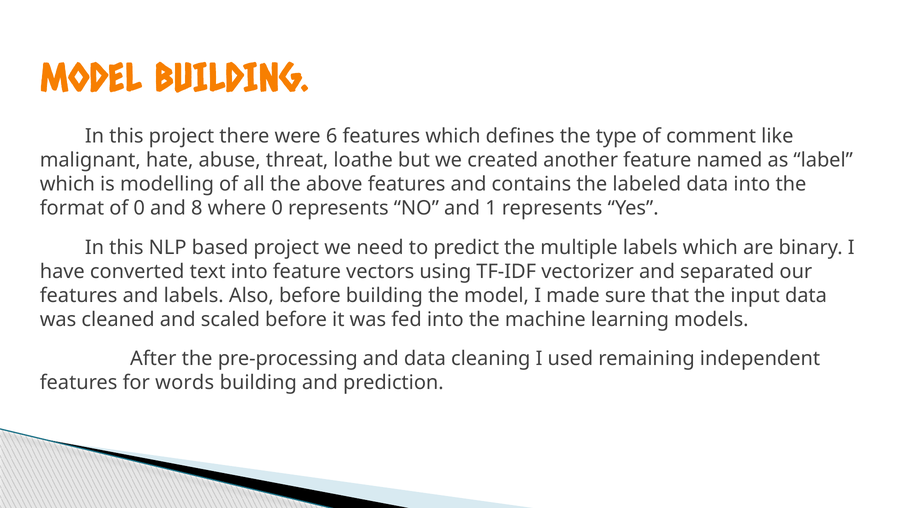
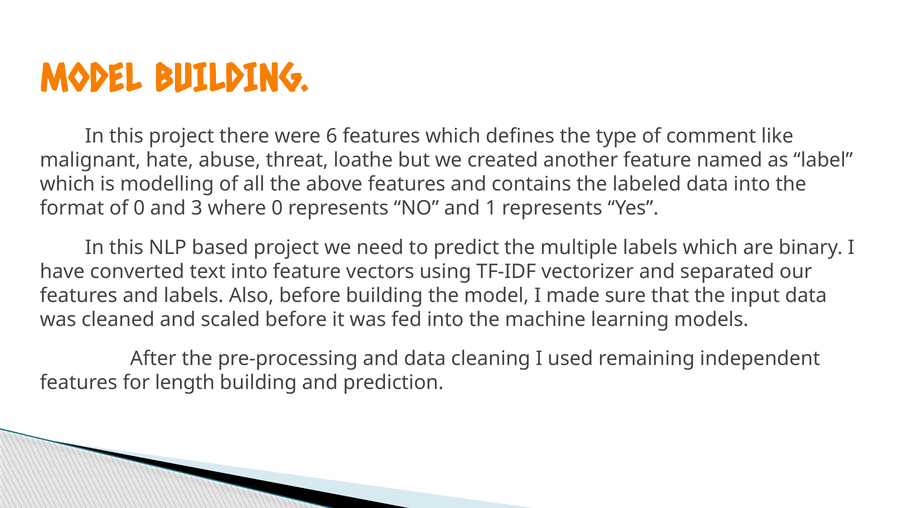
8: 8 -> 3 (197, 208)
words: words -> length (185, 383)
